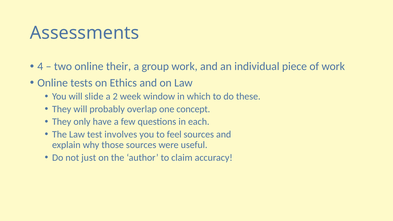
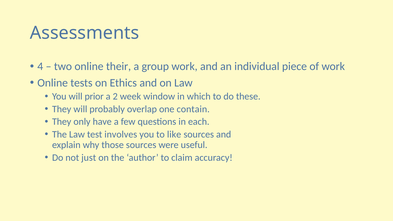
slide: slide -> prior (94, 96)
concept: concept -> contain (193, 109)
feel: feel -> like (174, 134)
